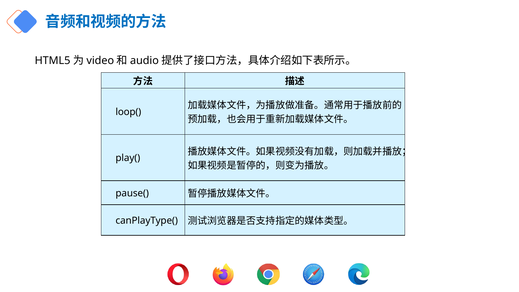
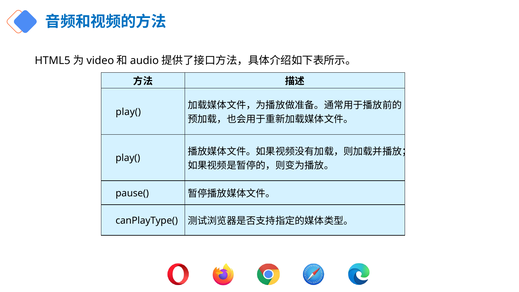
loop(: loop( -> play( (128, 112)
